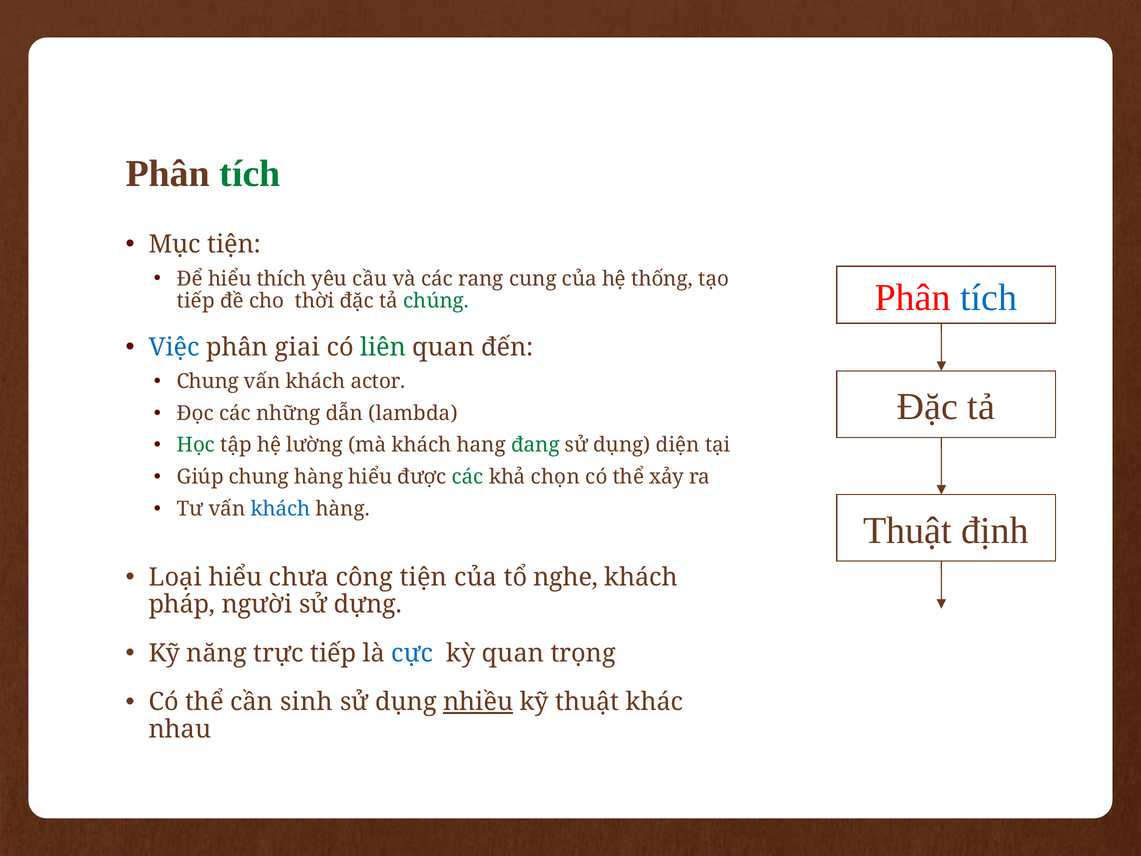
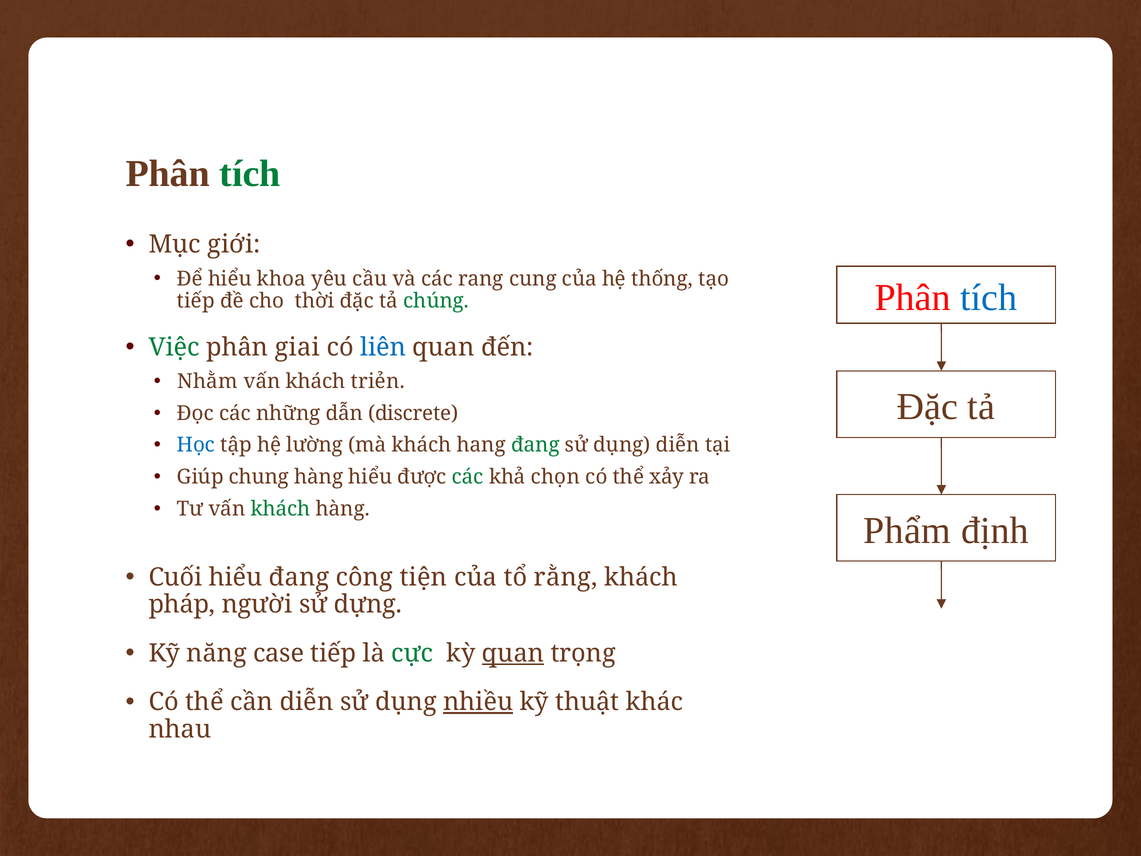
Mục tiện: tiện -> giới (234, 244)
thích: thích -> khoa (281, 279)
Việc colour: blue -> green (174, 347)
liên colour: green -> blue (383, 347)
Chung: Chung -> Nhằm (208, 381)
actor: actor -> triẻn (378, 381)
lambda: lambda -> discrete (413, 413)
Học colour: green -> blue (196, 445)
dụng diện: diện -> diễn (678, 445)
khách colour: blue -> green (281, 509)
Thuật: Thuật -> Phẩm (907, 530)
Loại: Loại -> Cuối (175, 577)
hiểu chưa: chưa -> đang (299, 577)
nghe: nghe -> rằng (566, 577)
trực: trực -> case (279, 653)
cực colour: blue -> green (412, 653)
quan underline: none -> present (513, 653)
cần sinh: sinh -> diễn (307, 702)
